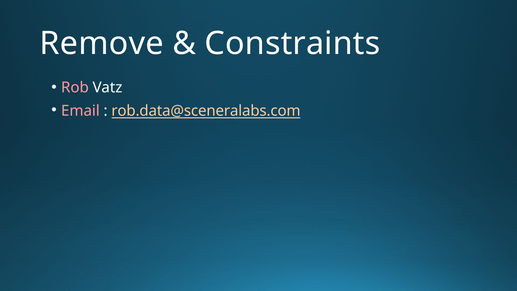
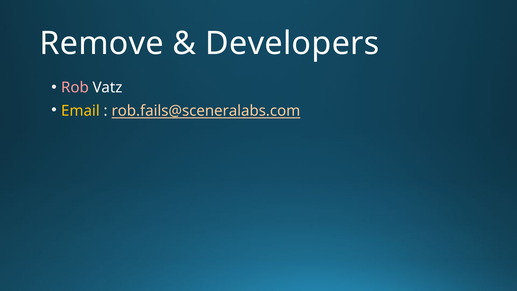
Constraints: Constraints -> Developers (292, 43)
Email colour: pink -> yellow (80, 111)
rob.data@sceneralabs.com: rob.data@sceneralabs.com -> rob.fails@sceneralabs.com (206, 111)
